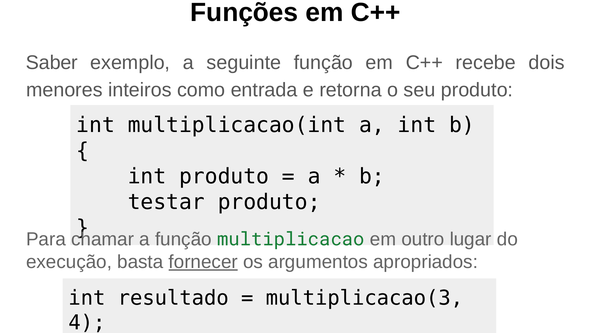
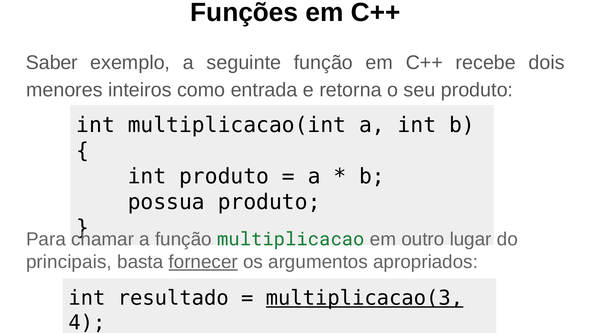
testar: testar -> possua (166, 202)
execução: execução -> principais (69, 261)
multiplicacao(3 underline: none -> present (365, 298)
